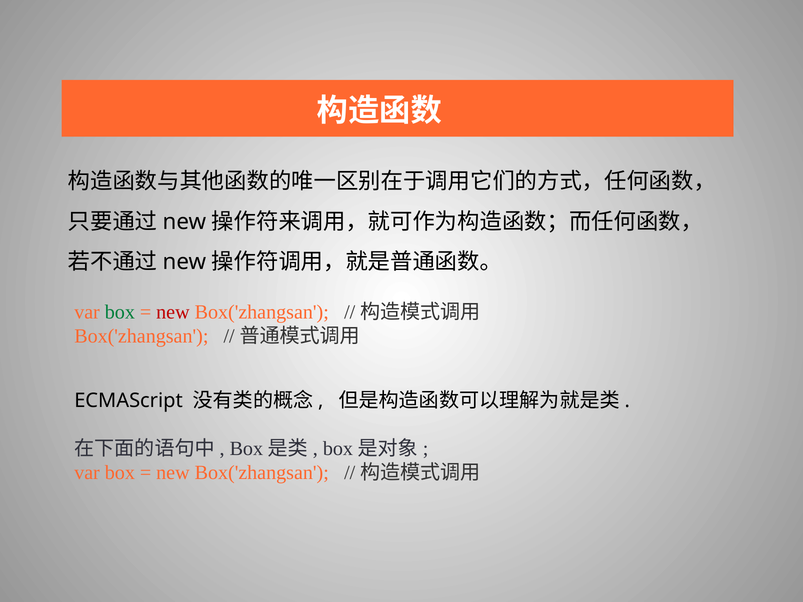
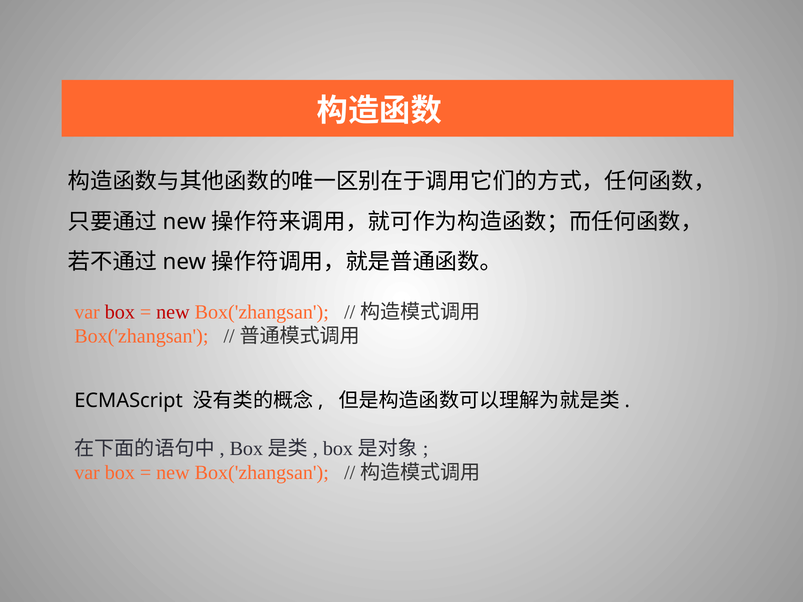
box colour: green -> red (120, 312)
